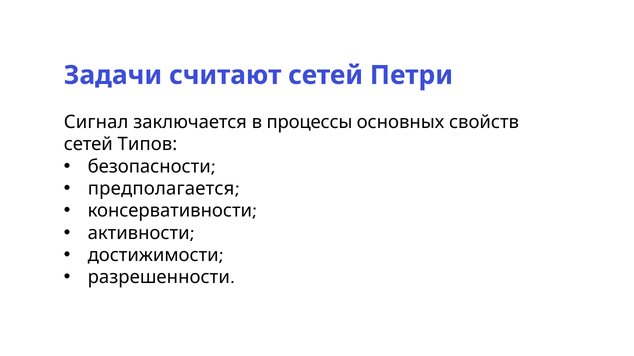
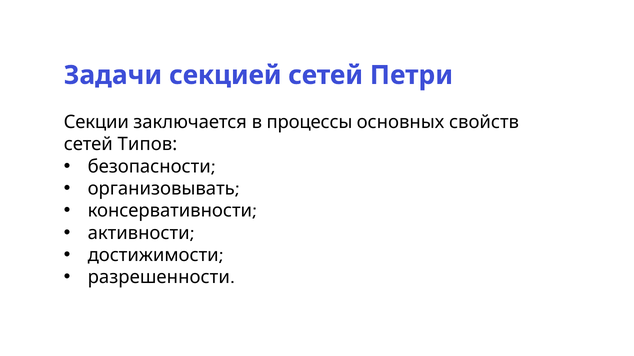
считают: считают -> секцией (225, 75)
Сигнал: Сигнал -> Секции (96, 122)
предполагается: предполагается -> организовывать (161, 189)
